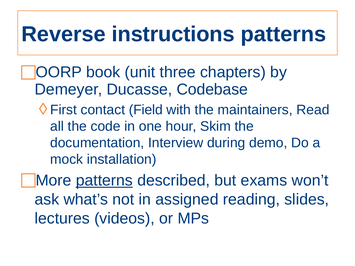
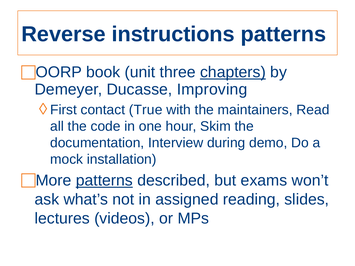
chapters underline: none -> present (233, 72)
Codebase: Codebase -> Improving (212, 89)
Field: Field -> True (146, 110)
